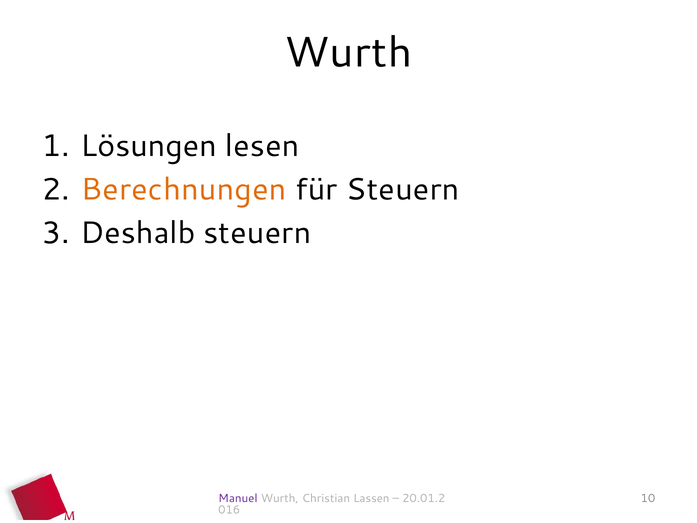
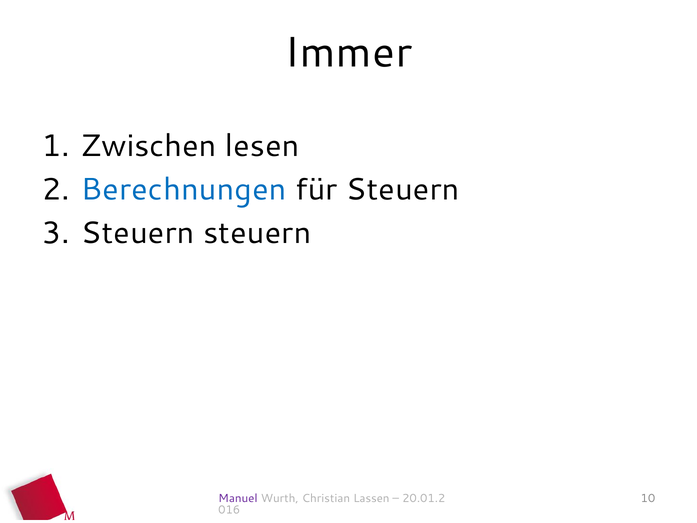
Wurth: Wurth -> Immer (348, 53)
Lösungen: Lösungen -> Zwischen (149, 146)
Berechnungen colour: orange -> blue (184, 190)
Deshalb: Deshalb -> Steuern (138, 233)
